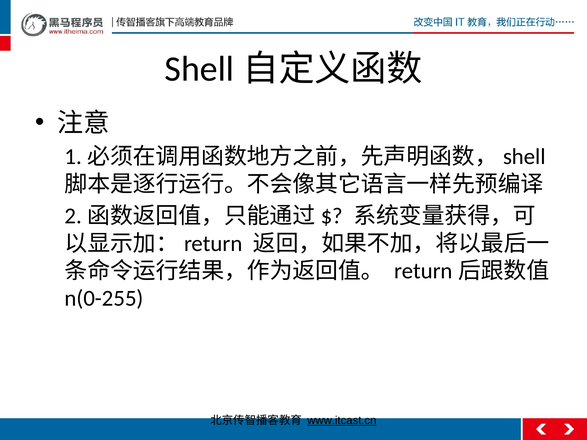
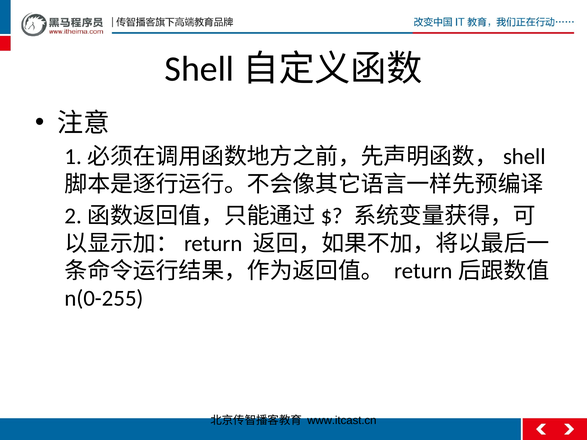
www.itcast.cn underline: present -> none (342, 421)
